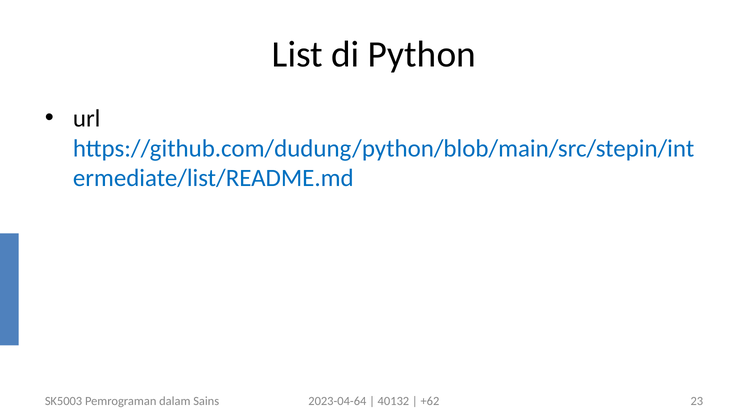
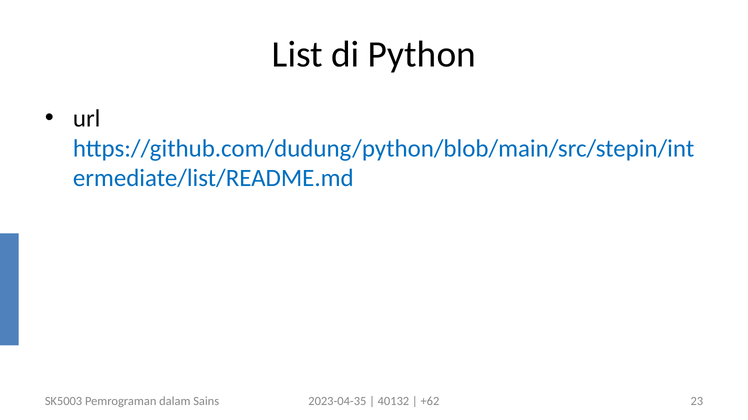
2023-04-64: 2023-04-64 -> 2023-04-35 (337, 402)
